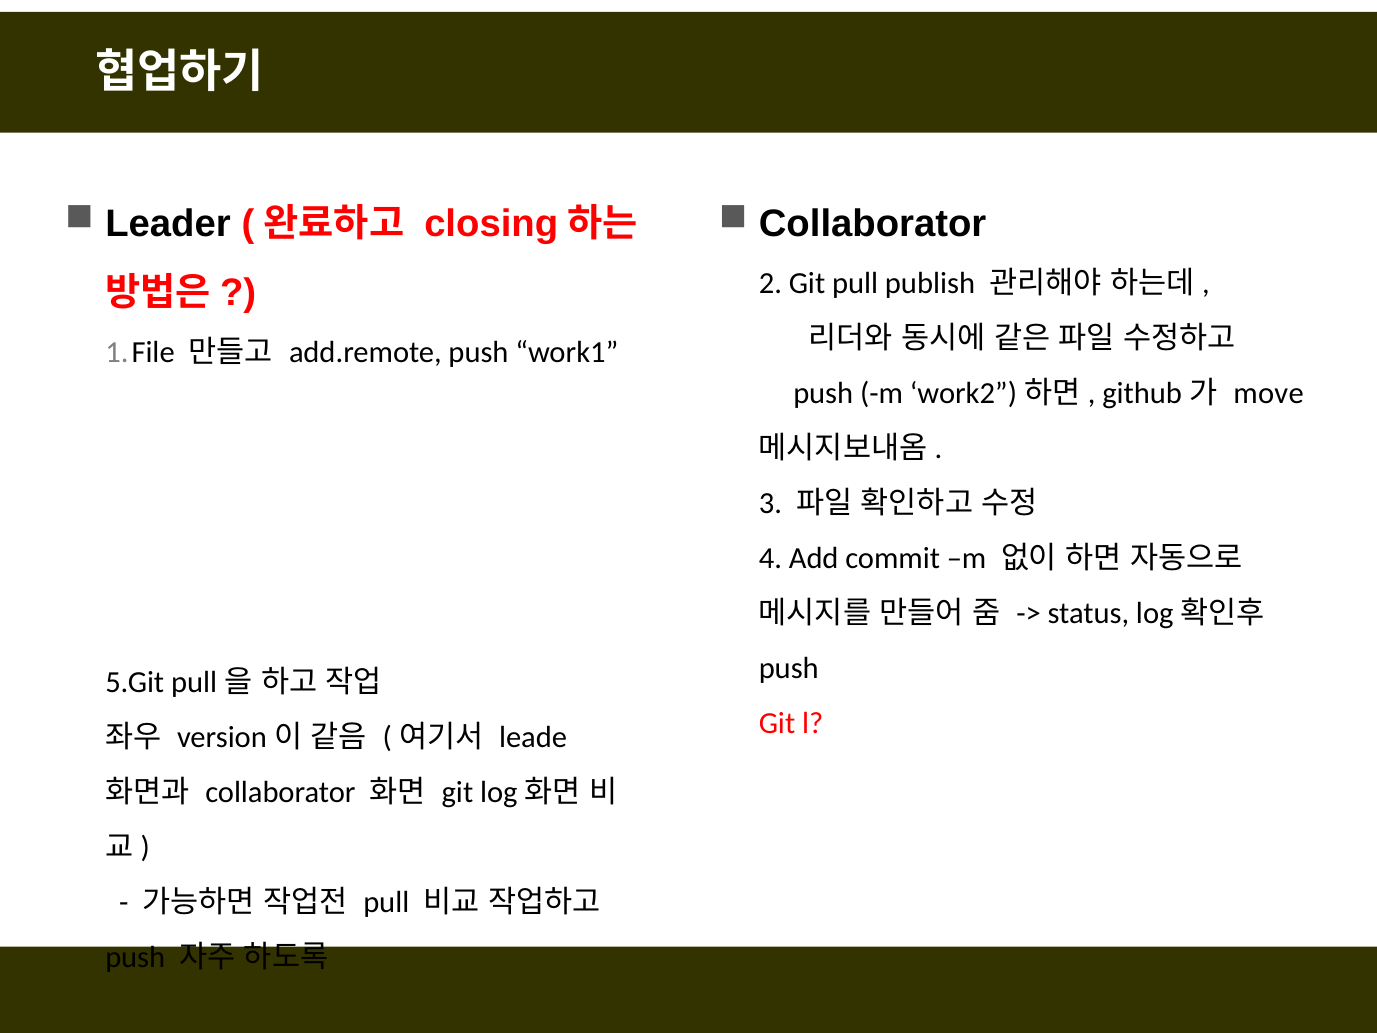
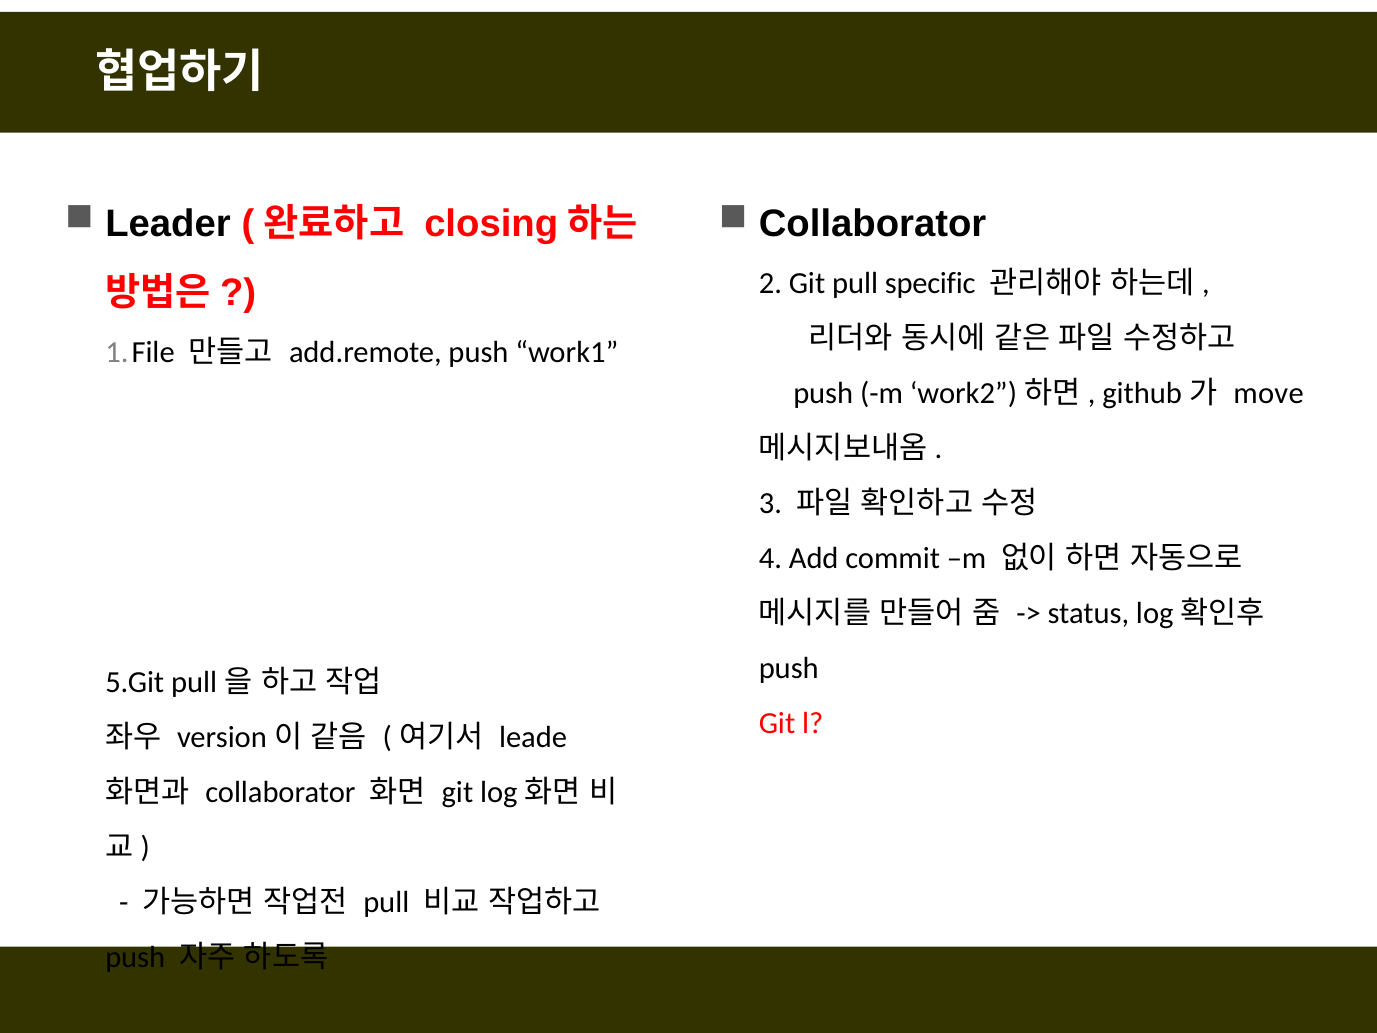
publish: publish -> specific (930, 283)
